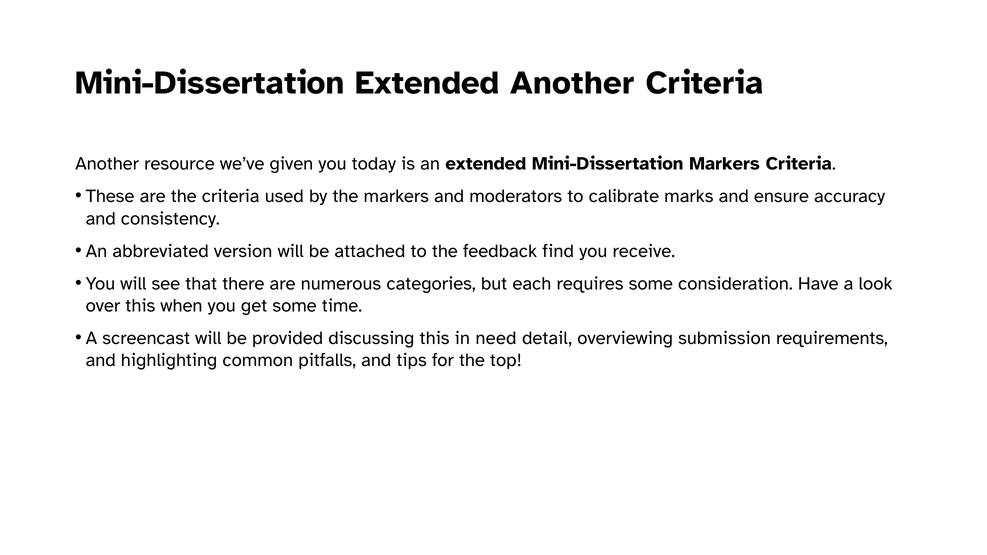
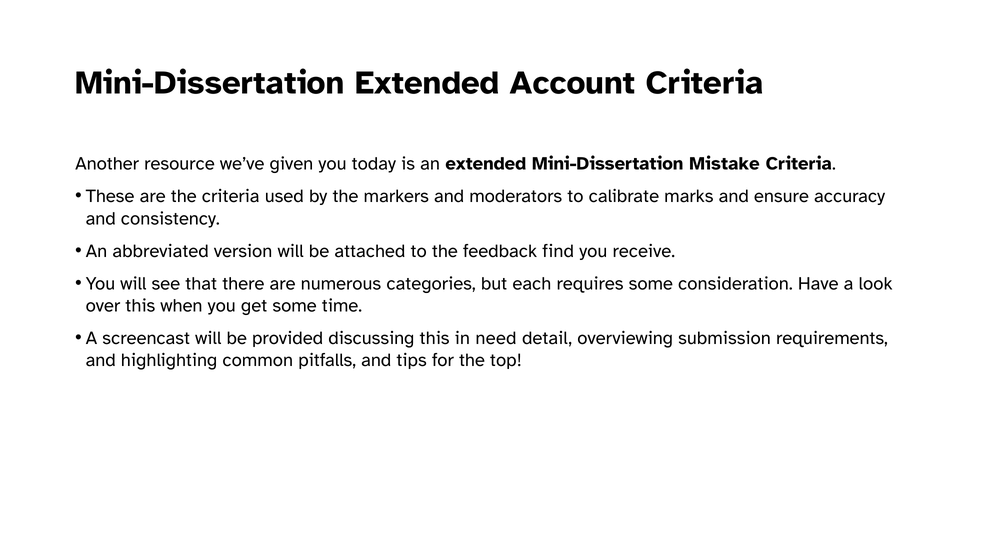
Extended Another: Another -> Account (573, 83)
Mini-Dissertation Markers: Markers -> Mistake (725, 164)
